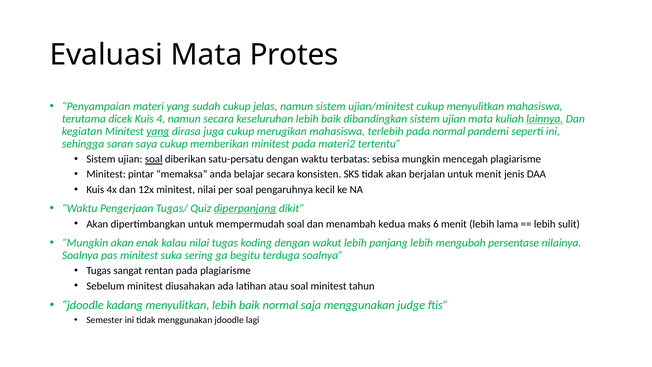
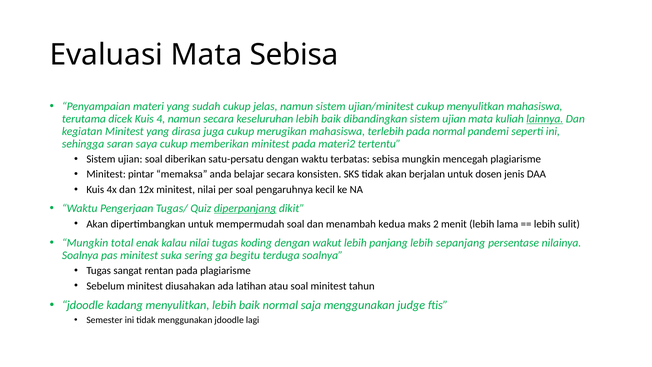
Mata Protes: Protes -> Sebisa (294, 55)
yang underline: present -> none (158, 131)
soal underline: present -> none (154, 159)
untuk menit: menit -> dosen (489, 174)
6: 6 -> 2 (436, 224)
Mungkin akan: akan -> total (122, 243)
mengubah: mengubah -> sepanjang (461, 243)
